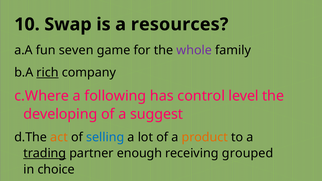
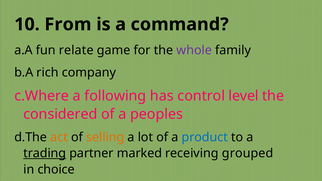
Swap: Swap -> From (68, 24)
resources: resources -> command (180, 24)
seven: seven -> relate (76, 50)
rich underline: present -> none (48, 72)
developing: developing -> considered (60, 114)
suggest: suggest -> peoples (156, 114)
selling colour: blue -> orange (105, 137)
product colour: orange -> blue (205, 137)
enough: enough -> marked (139, 153)
